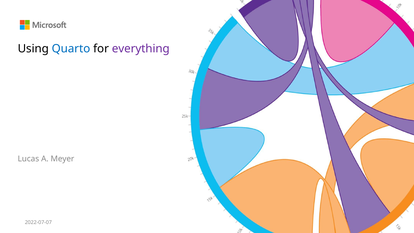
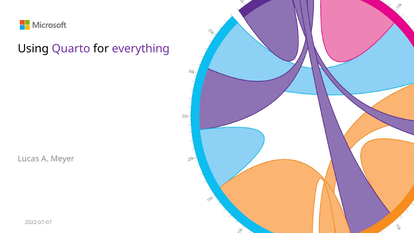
Quarto colour: blue -> purple (71, 49)
